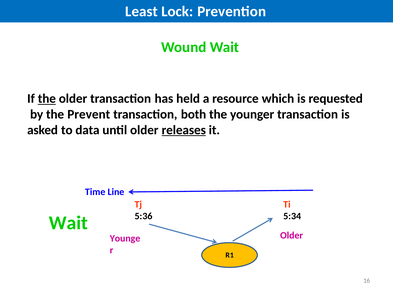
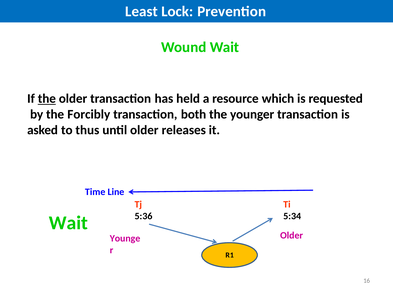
Prevent: Prevent -> Forcibly (89, 115)
data: data -> thus (87, 130)
releases underline: present -> none (184, 130)
